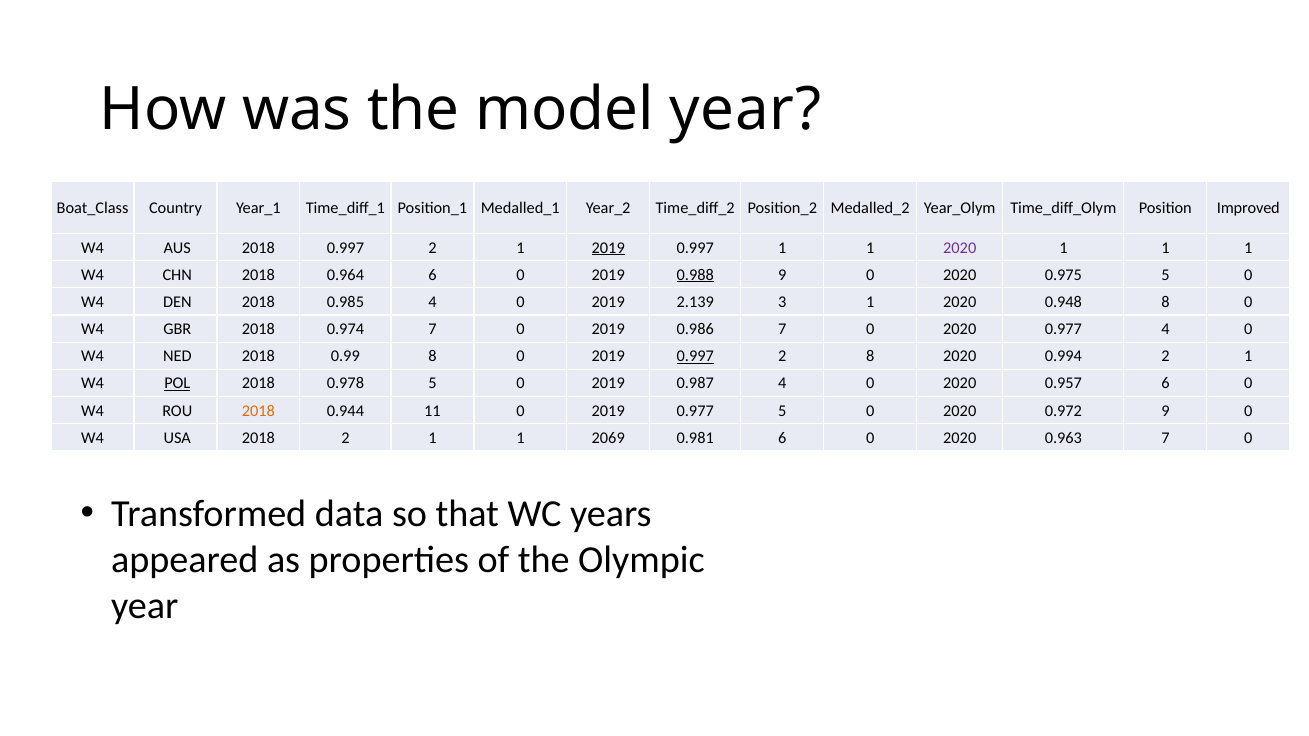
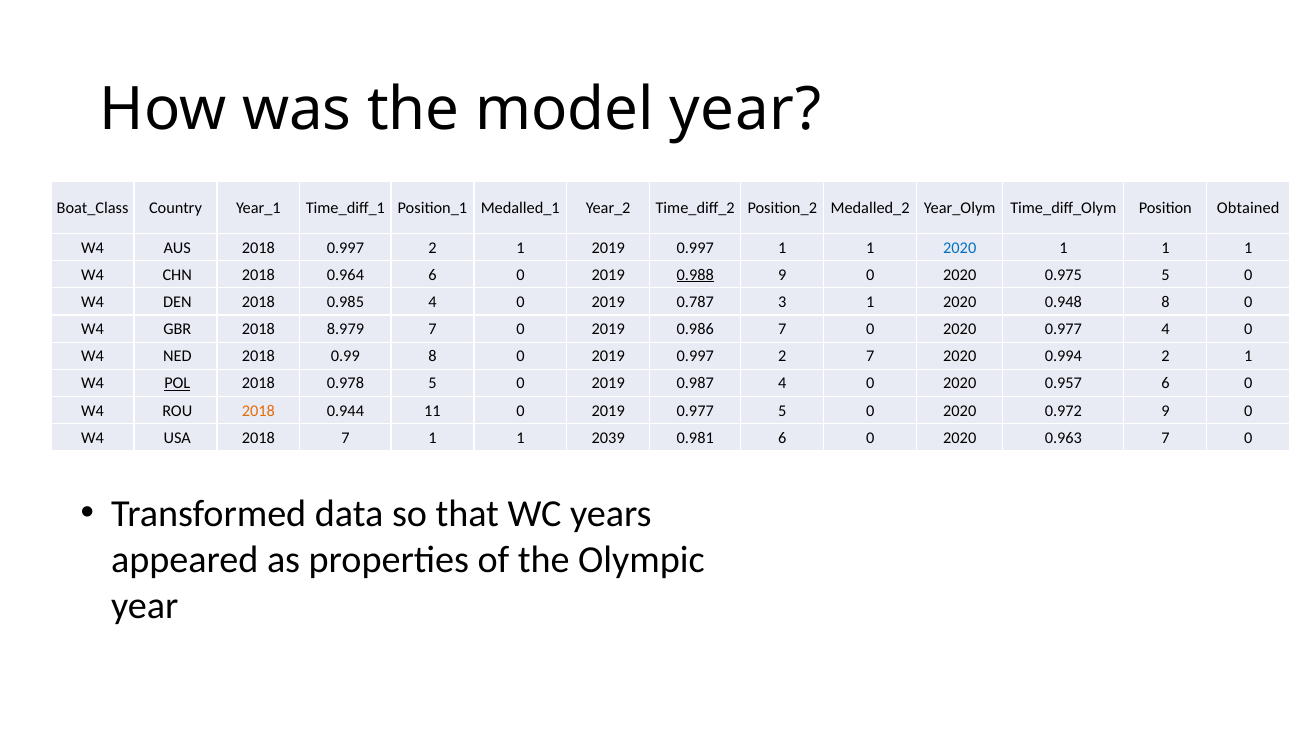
Improved: Improved -> Obtained (1248, 208)
2019 underline: present -> none (608, 248)
2020 colour: purple -> blue (960, 248)
2.139: 2.139 -> 0.787 (695, 302)
0.974: 0.974 -> 8.979 (345, 329)
0.997 underline: present -> none (695, 356)
2 8: 8 -> 7 (870, 356)
2018 2: 2 -> 7 (346, 438)
2069: 2069 -> 2039 (608, 438)
